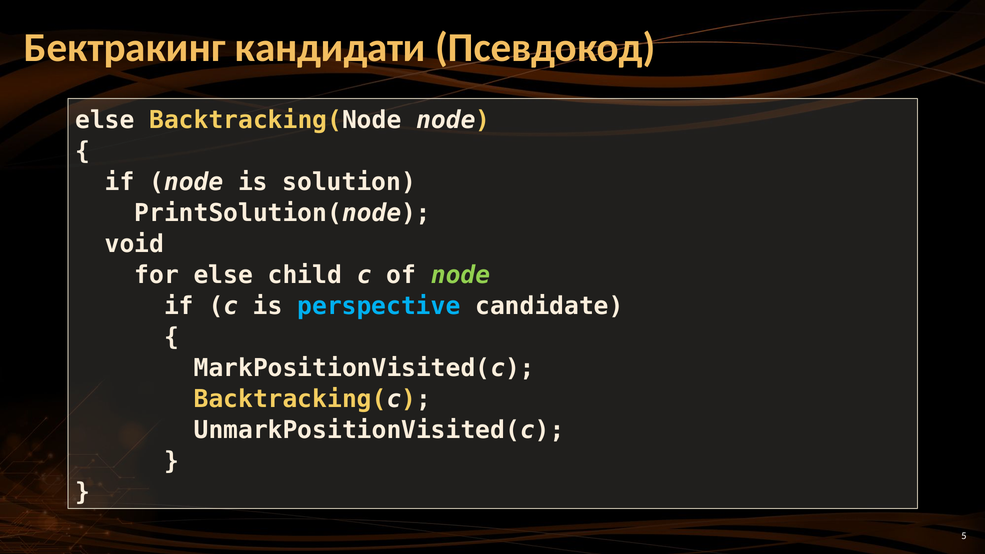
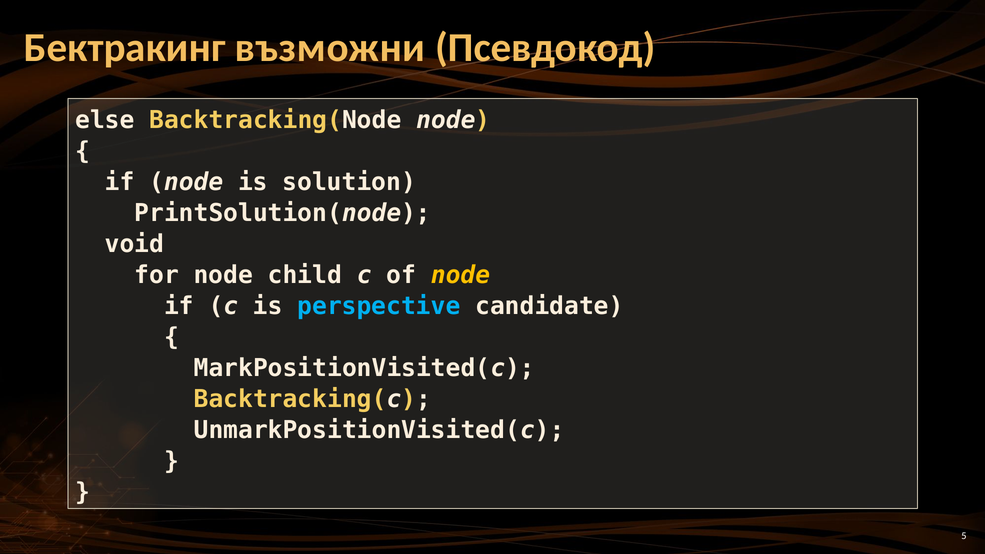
кандидати: кандидати -> възможни (330, 48)
for else: else -> node (223, 275)
node colour: light green -> yellow (461, 275)
